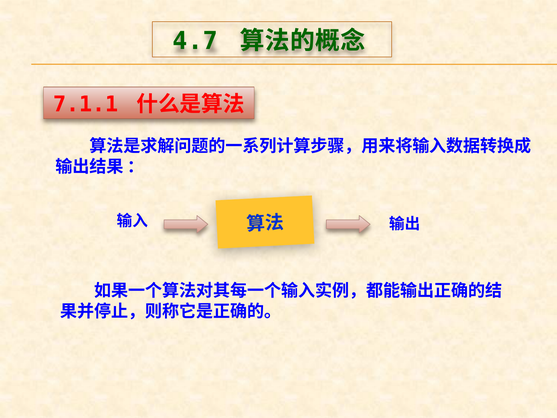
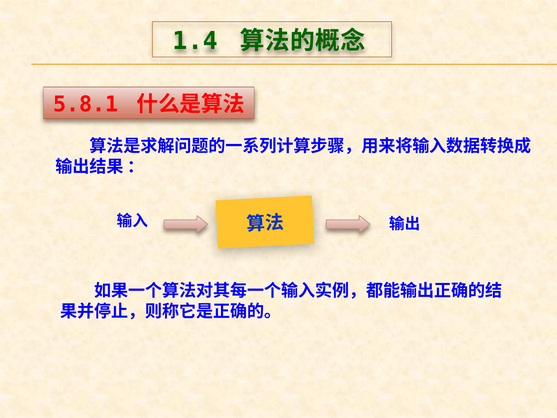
4.7: 4.7 -> 1.4 (195, 41)
7.1.1: 7.1.1 -> 5.8.1 (86, 104)
